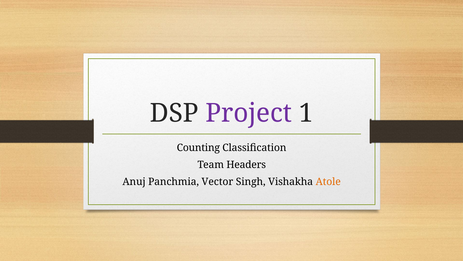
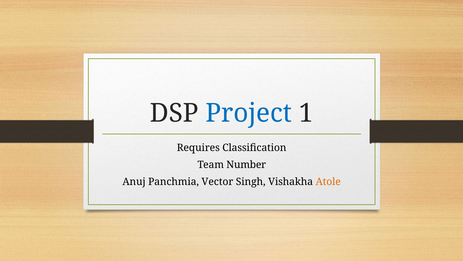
Project colour: purple -> blue (249, 113)
Counting: Counting -> Requires (198, 147)
Headers: Headers -> Number (246, 164)
